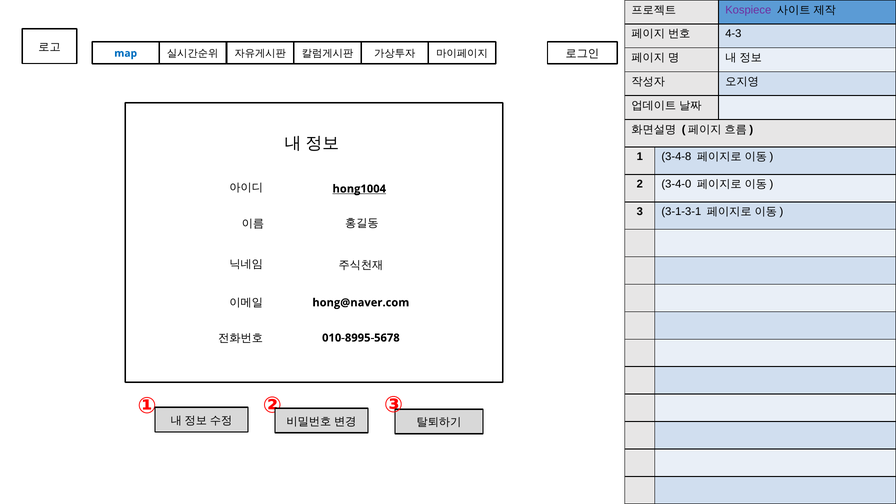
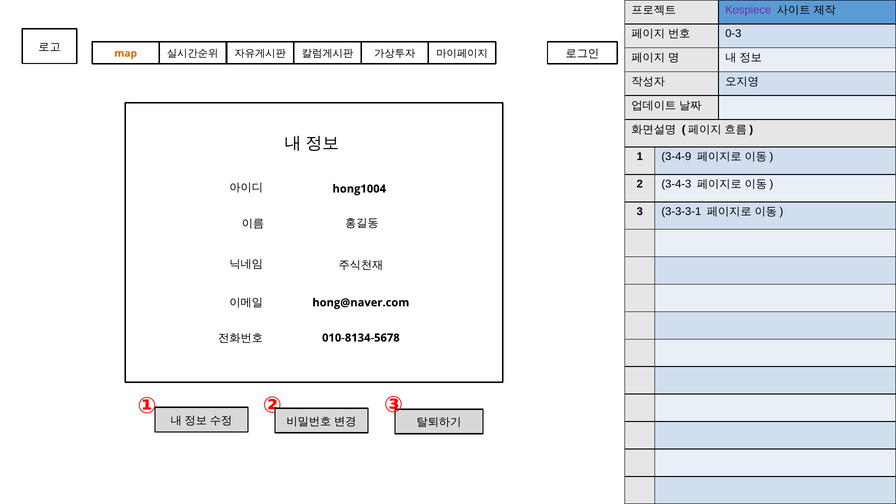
4-3: 4-3 -> 0-3 (733, 34)
map colour: blue -> orange (126, 53)
3-4-8: 3-4-8 -> 3-4-9 (676, 157)
3-4-0: 3-4-0 -> 3-4-3 (676, 184)
hong1004 underline: present -> none (359, 189)
3-1-3-1: 3-1-3-1 -> 3-3-3-1 (681, 212)
010-8995-5678: 010-8995-5678 -> 010-8134-5678 (361, 338)
